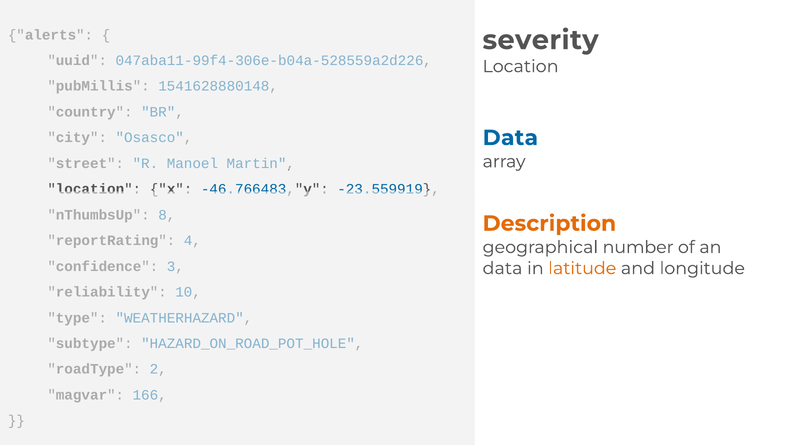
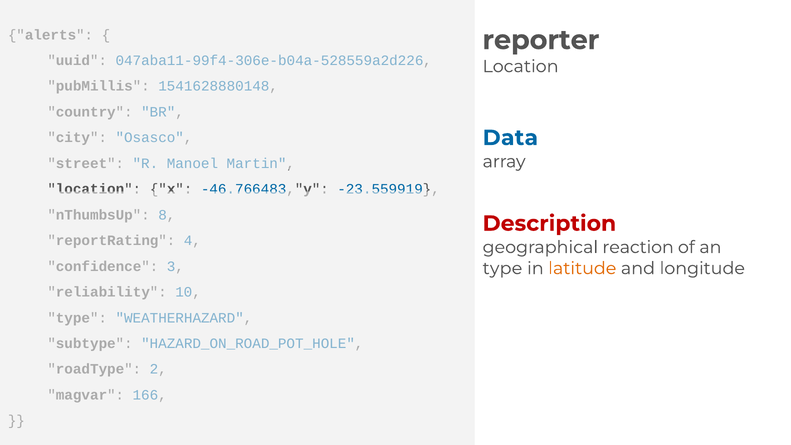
severity: severity -> reporter (541, 40)
Description colour: orange -> red (549, 223)
number: number -> reaction (638, 247)
data: data -> type (502, 268)
